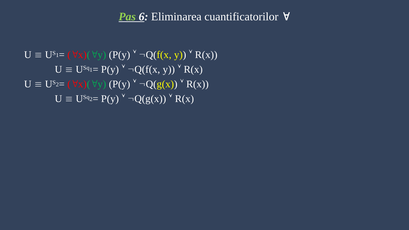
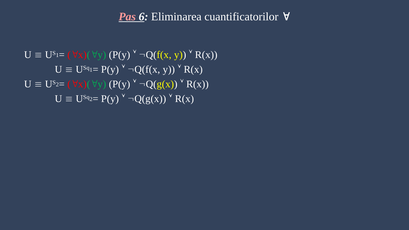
Pas colour: light green -> pink (127, 17)
